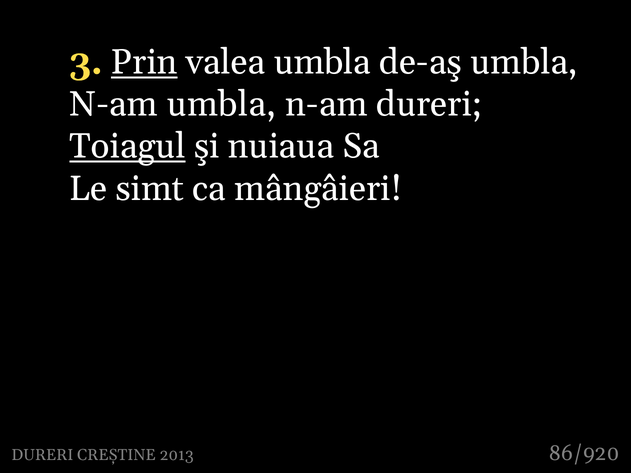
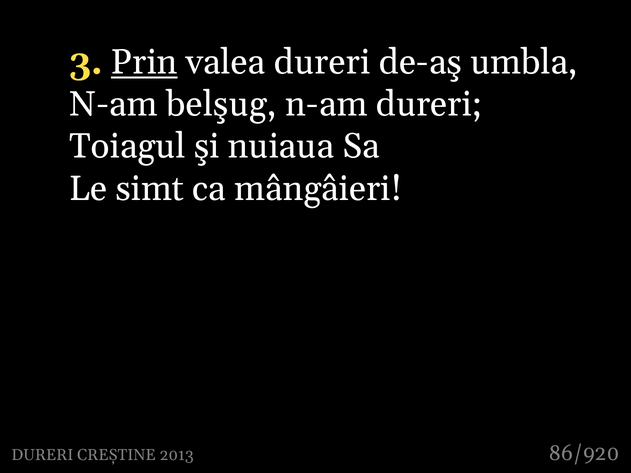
valea umbla: umbla -> dureri (322, 62)
N-am umbla: umbla -> belşug (221, 104)
Toiagul underline: present -> none (127, 146)
